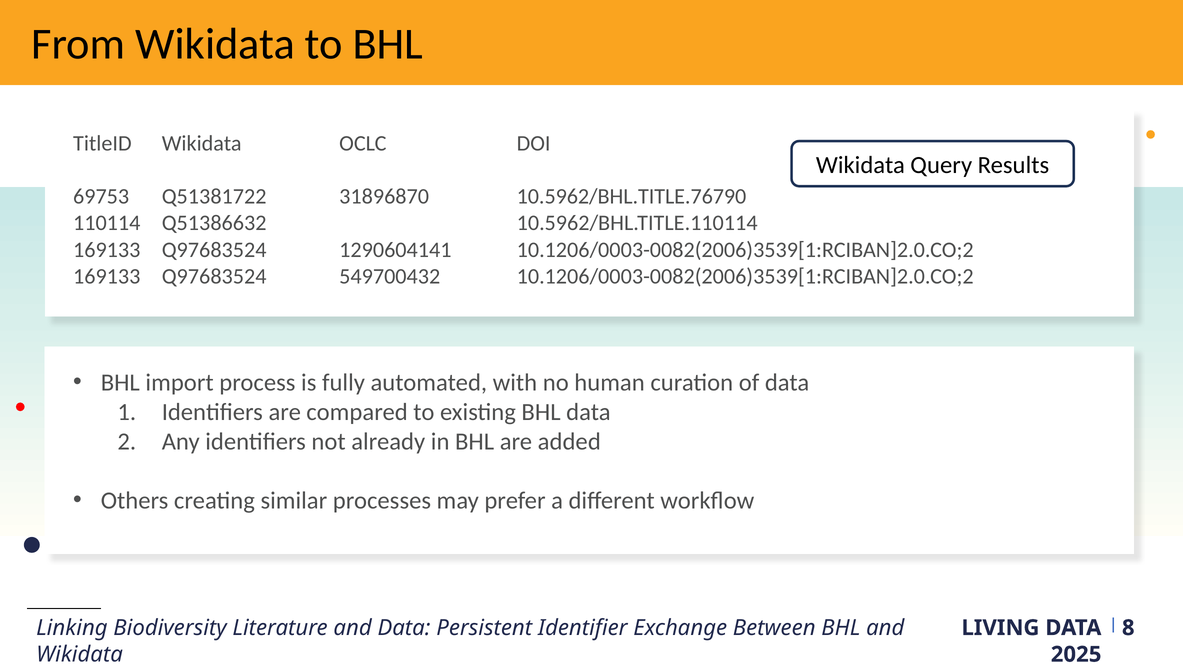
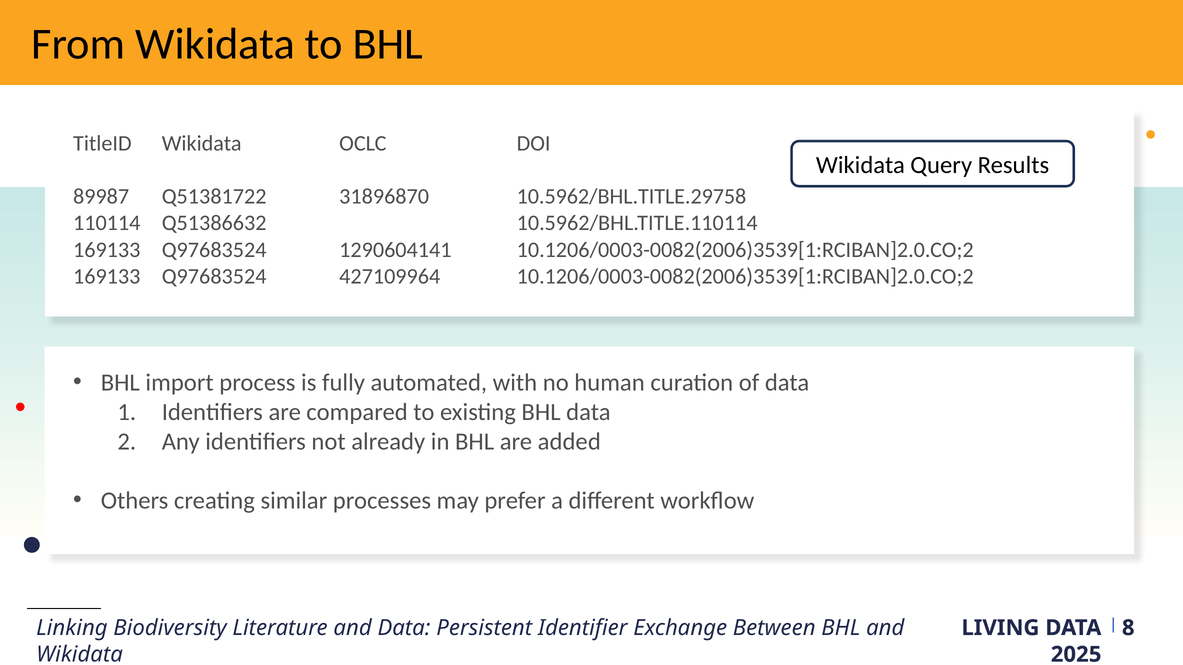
69753: 69753 -> 89987 (101, 197)
10.5962/BHL.TITLE.76790: 10.5962/BHL.TITLE.76790 -> 10.5962/BHL.TITLE.29758 (632, 197)
549700432: 549700432 -> 427109964 (390, 277)
